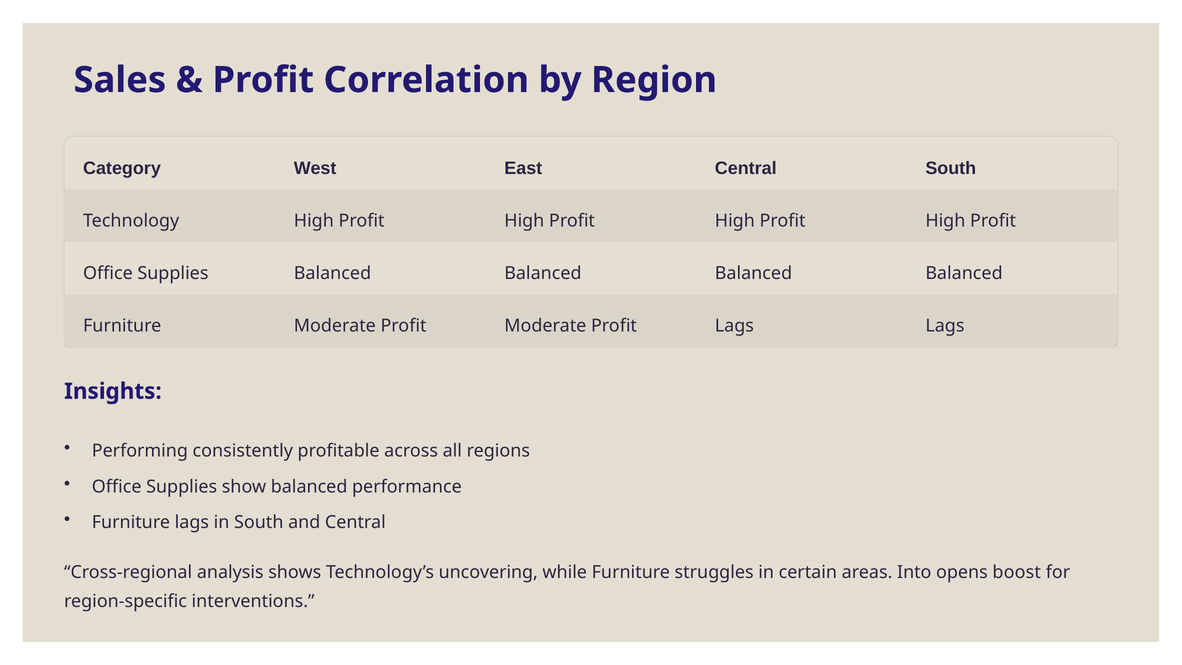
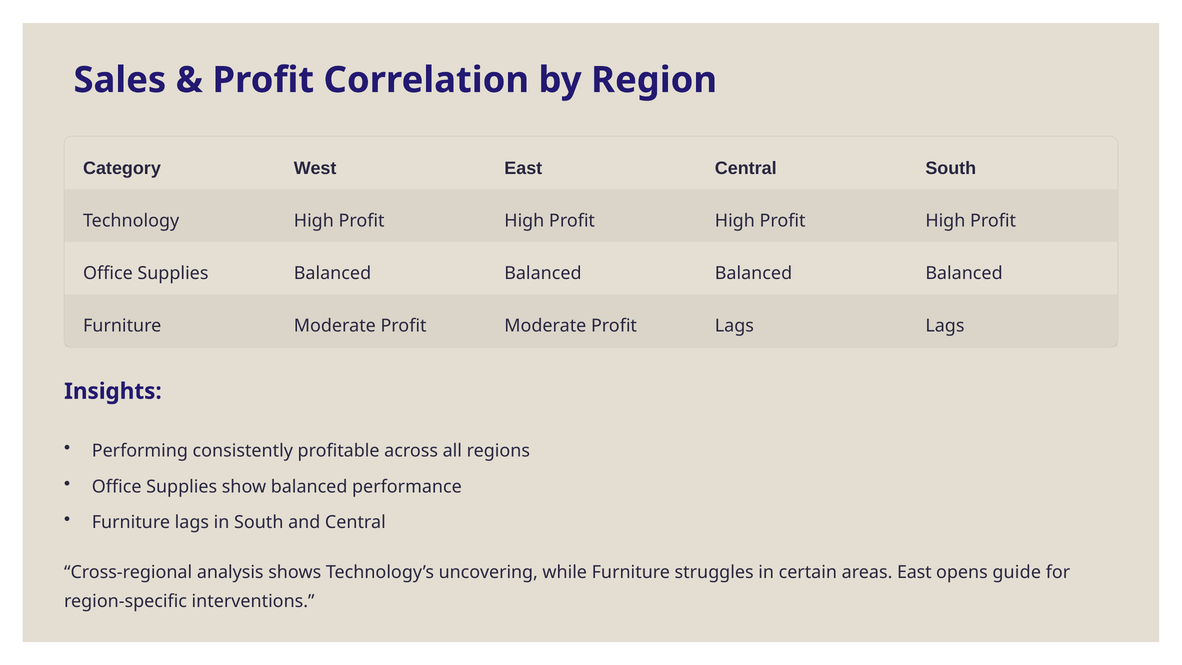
areas Into: Into -> East (914, 572)
boost: boost -> guide (1017, 572)
